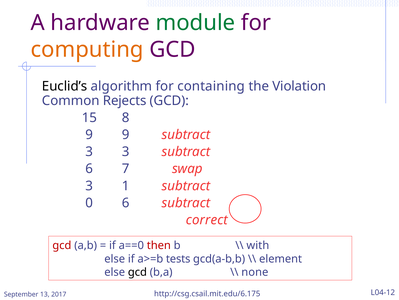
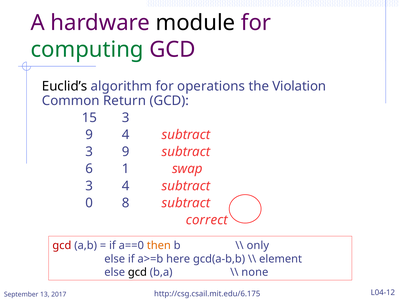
module colour: green -> black (195, 23)
computing colour: orange -> green (87, 49)
containing: containing -> operations (211, 86)
Rejects: Rejects -> Return (125, 100)
15 8: 8 -> 3 (126, 117)
9 9: 9 -> 4 (126, 134)
3: 3 -> 9 (126, 151)
7: 7 -> 1 (126, 168)
3 1: 1 -> 4 (126, 185)
0 6: 6 -> 8 (126, 202)
then colour: red -> orange (159, 245)
with: with -> only (258, 245)
tests: tests -> here (178, 258)
